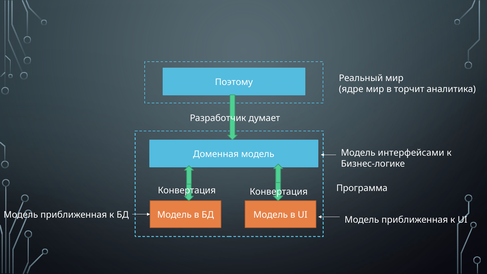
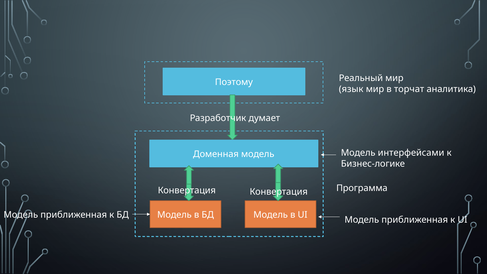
ядре: ядре -> язык (351, 89)
торчит: торчит -> торчат (409, 89)
